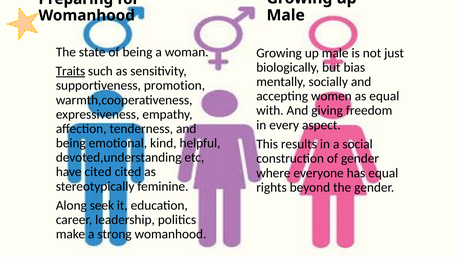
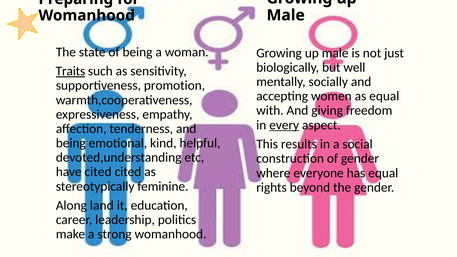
bias: bias -> well (354, 67)
every underline: none -> present (284, 125)
seek: seek -> land (102, 206)
